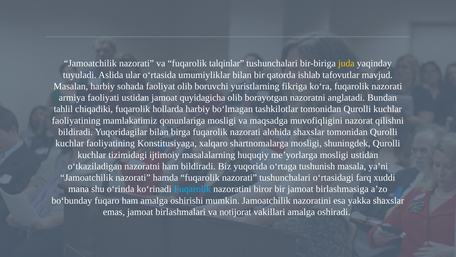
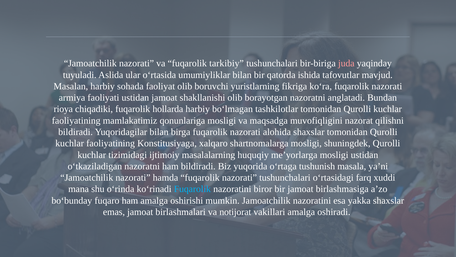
talqinlar: talqinlar -> tarkibiy (227, 63)
juda colour: yellow -> pink (346, 63)
ishlab: ishlab -> ishida (309, 75)
quyidagicha: quyidagicha -> shakllanishi (202, 98)
tahlil: tahlil -> rioya (63, 109)
